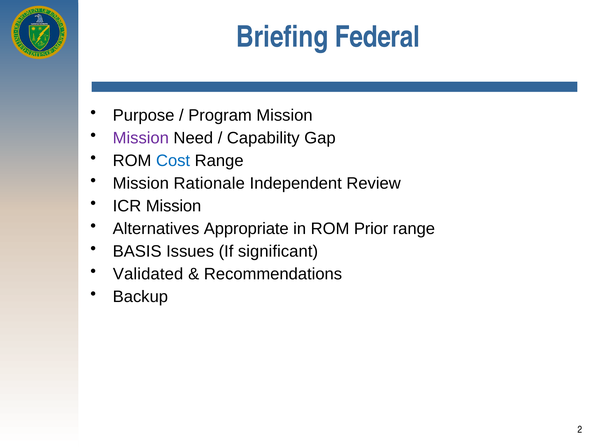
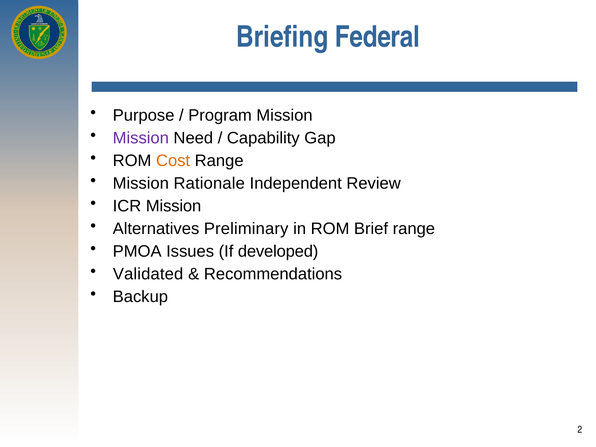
Cost colour: blue -> orange (173, 161)
Appropriate: Appropriate -> Preliminary (246, 229)
Prior: Prior -> Brief (371, 229)
BASIS: BASIS -> PMOA (137, 251)
significant: significant -> developed (278, 251)
